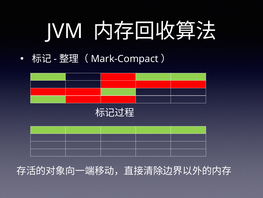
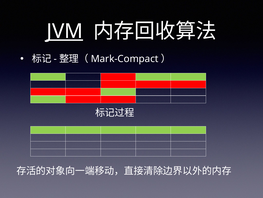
JVM underline: none -> present (65, 31)
